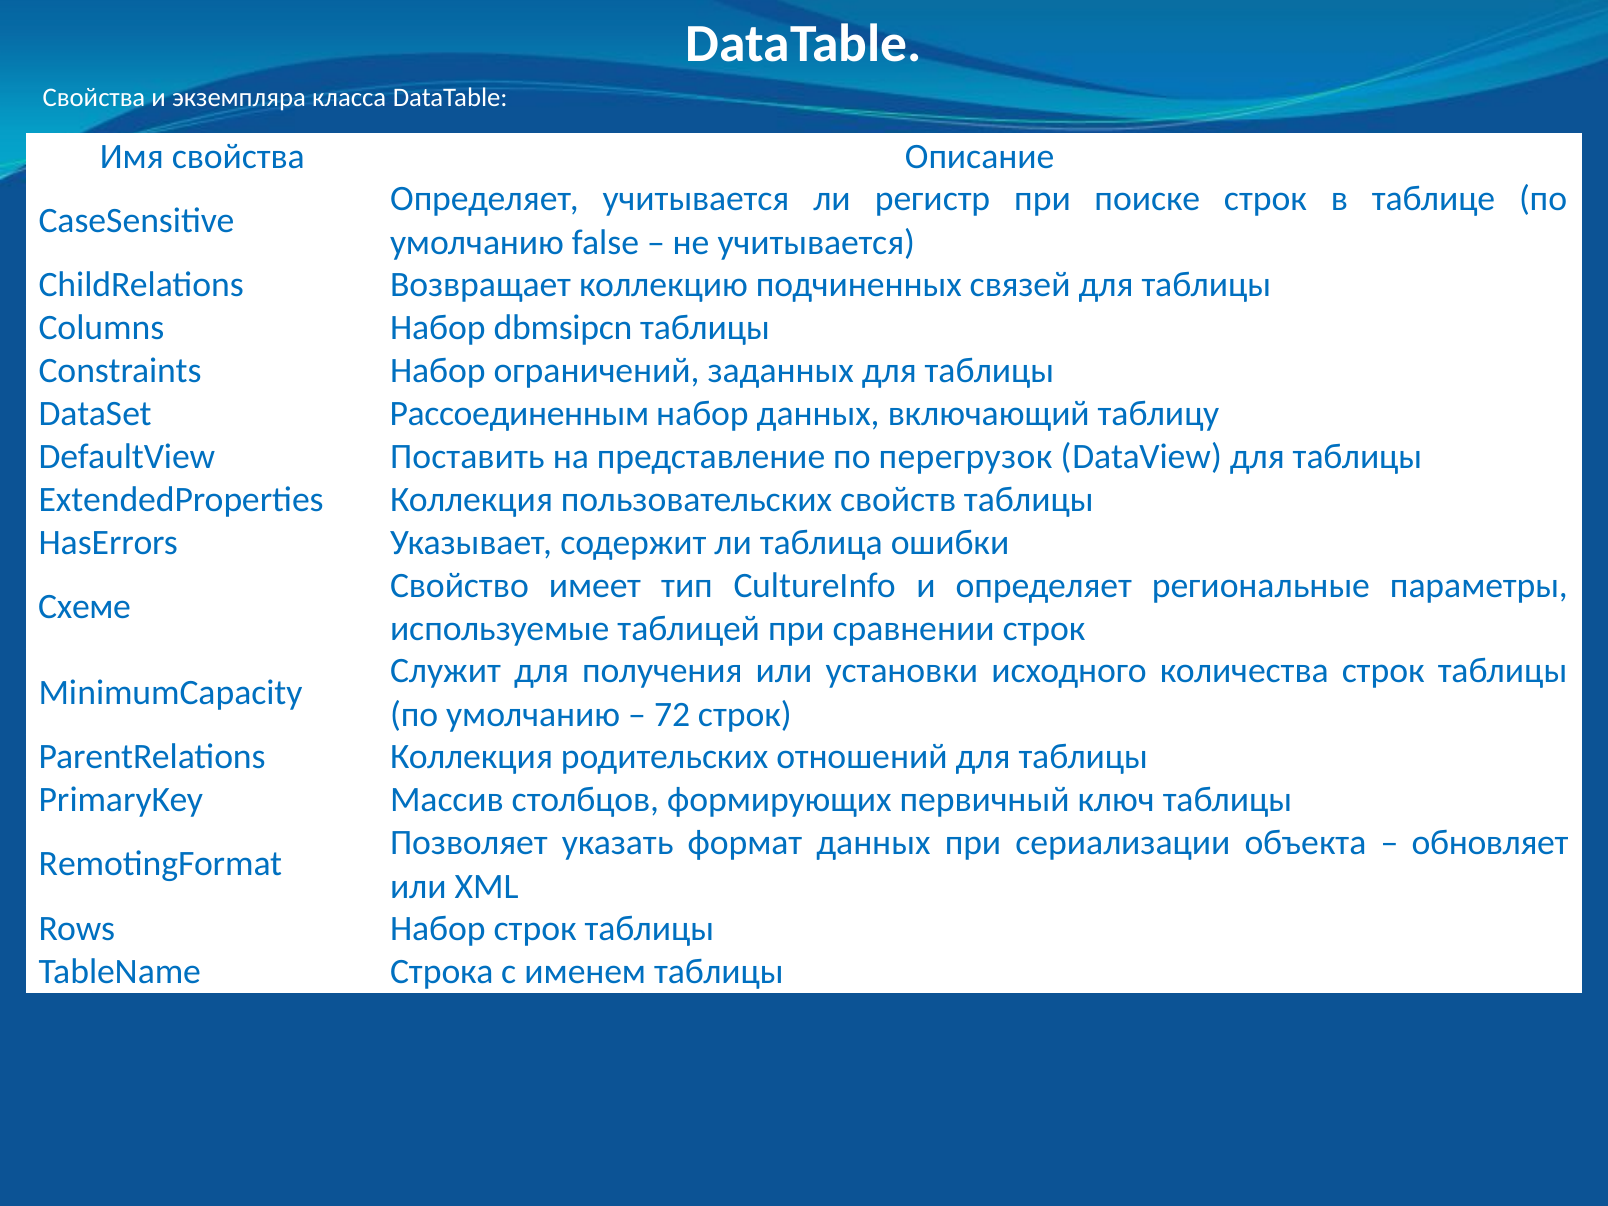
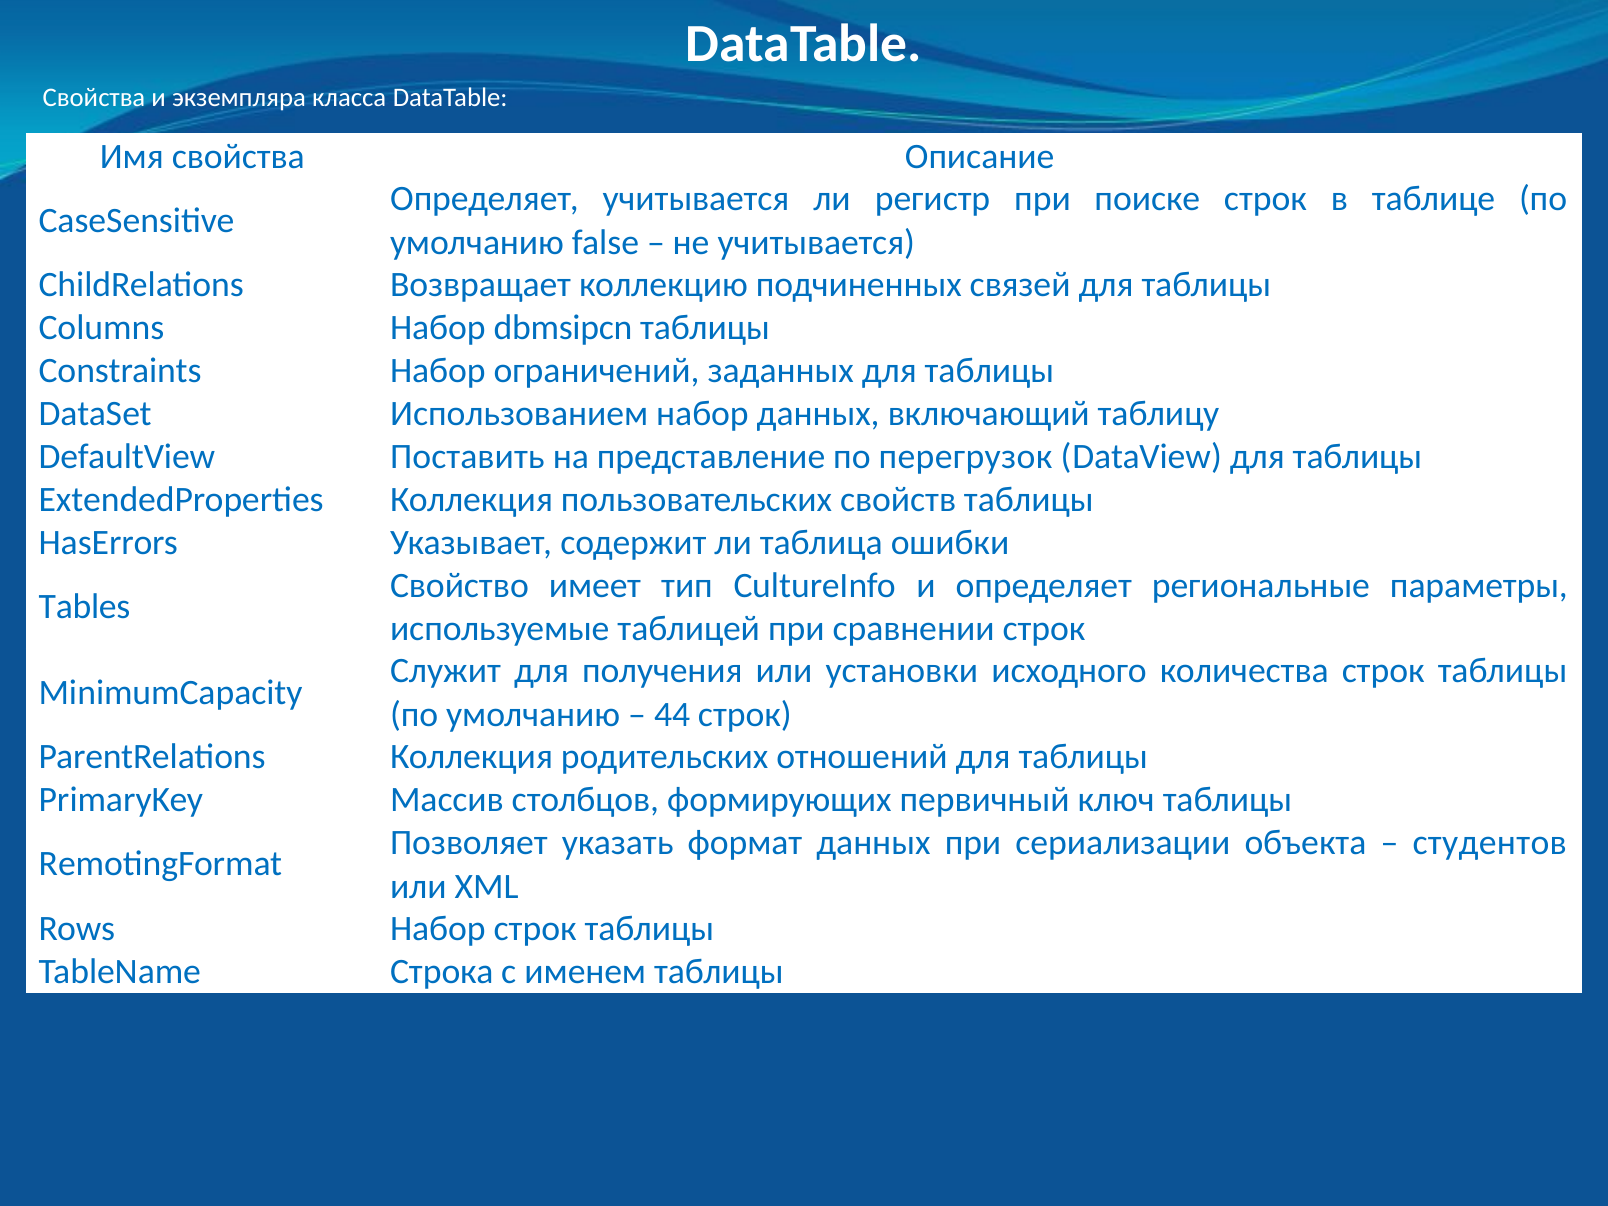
Рассоединенным: Рассоединенным -> Использованием (519, 414)
Схеме: Схеме -> Tables (85, 606)
72: 72 -> 44 (672, 715)
обновляет: обновляет -> студентов (1490, 843)
